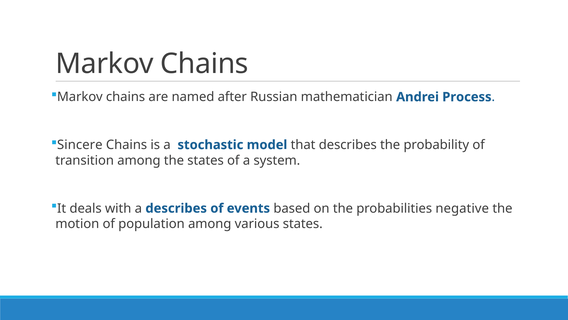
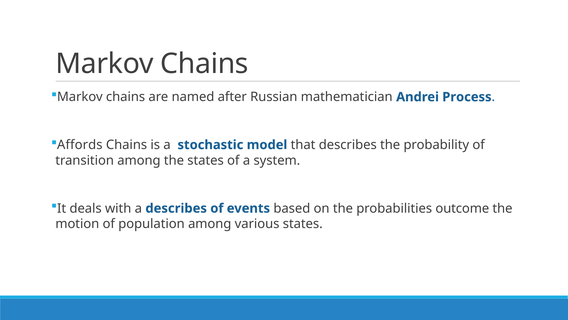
Sincere: Sincere -> Affords (80, 145)
negative: negative -> outcome (462, 208)
